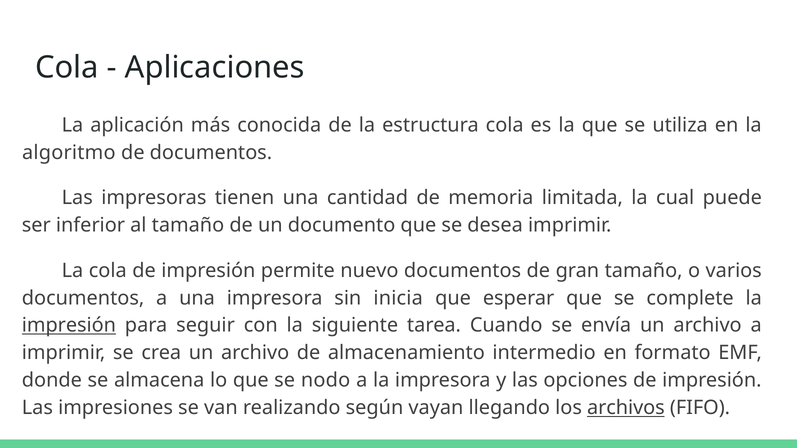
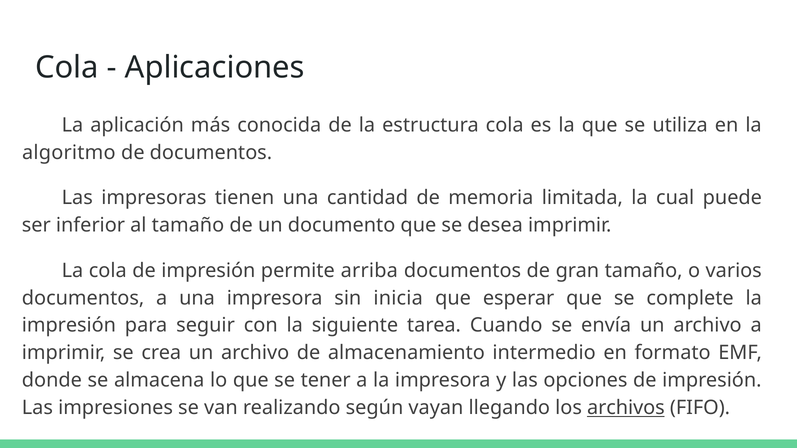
nuevo: nuevo -> arriba (369, 271)
impresión underline: present -> none (69, 326)
nodo: nodo -> tener (326, 381)
